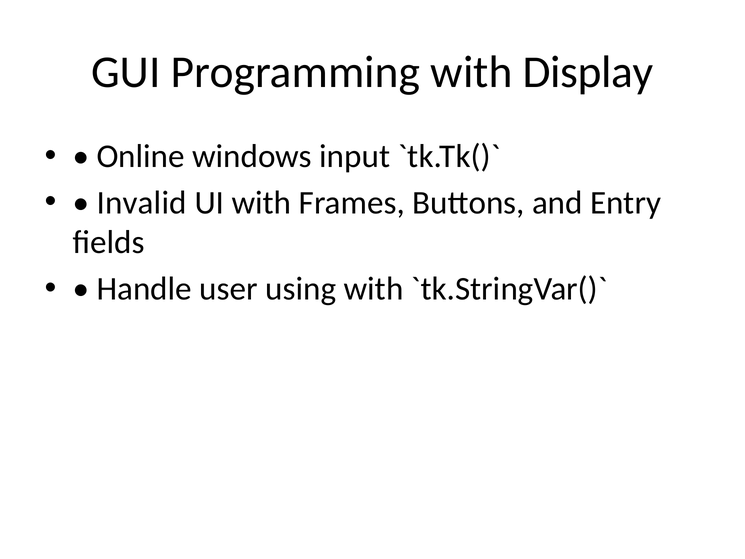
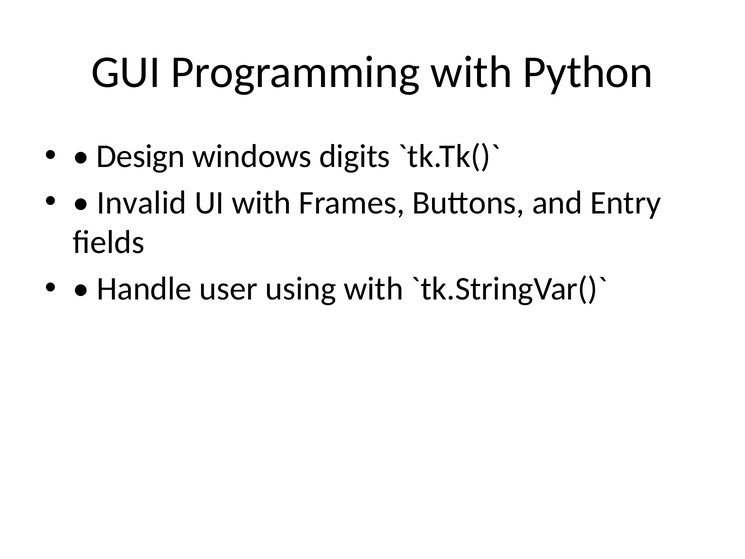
Display: Display -> Python (588, 72)
Online: Online -> Design (141, 156)
input: input -> digits (355, 156)
